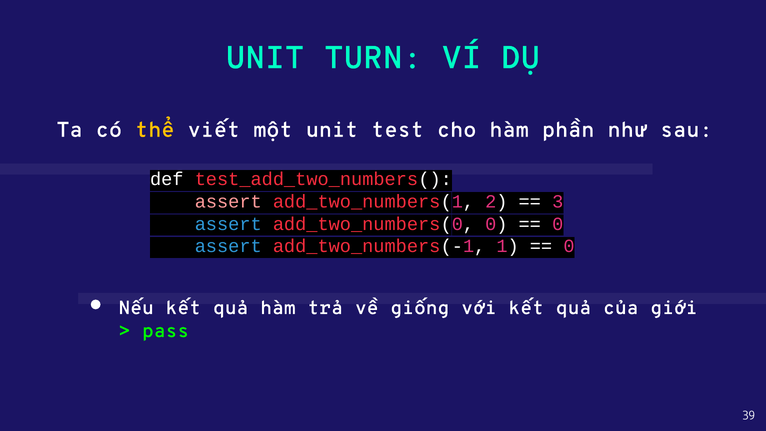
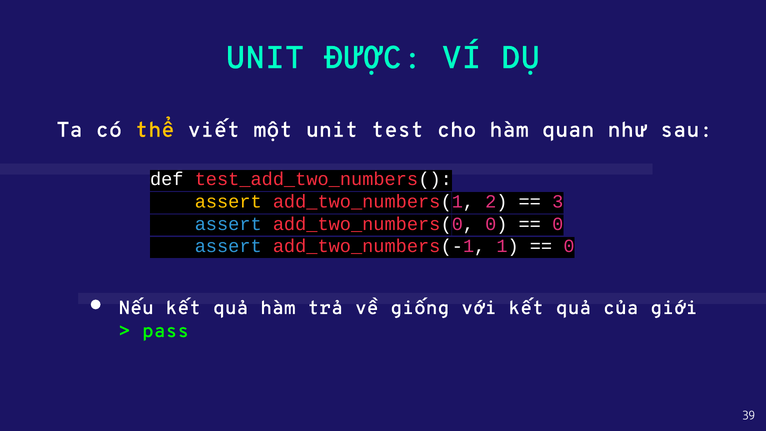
TURN: TURN -> ĐƯỢC (373, 58)
phần: phần -> quan (568, 130)
assert colour: pink -> yellow (228, 202)
